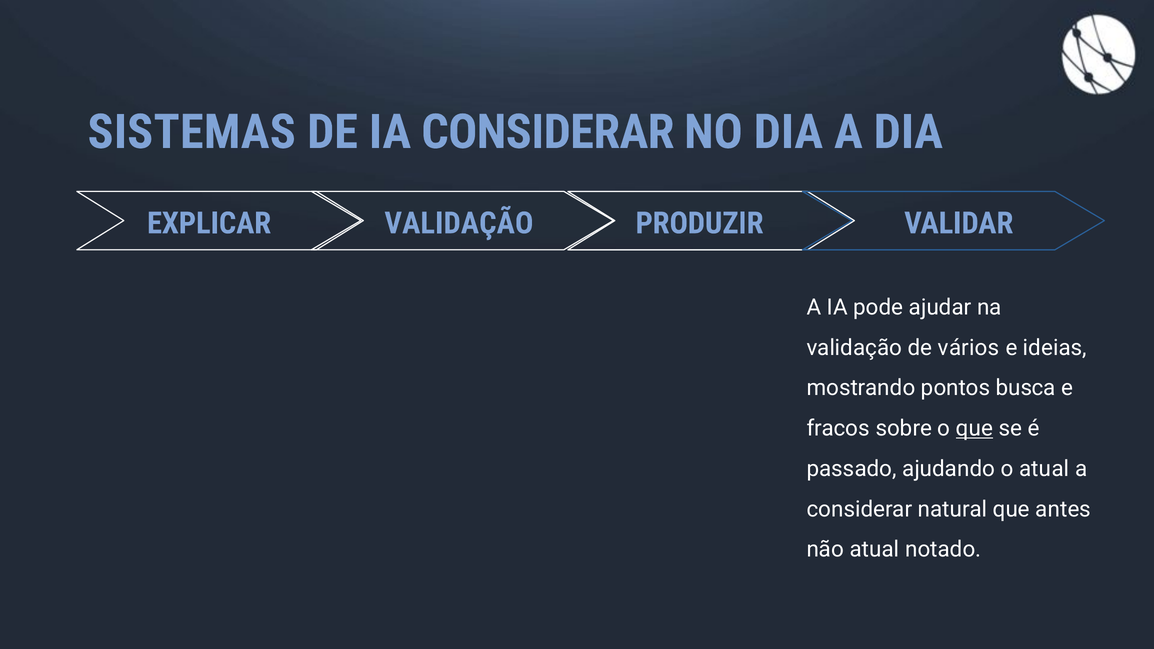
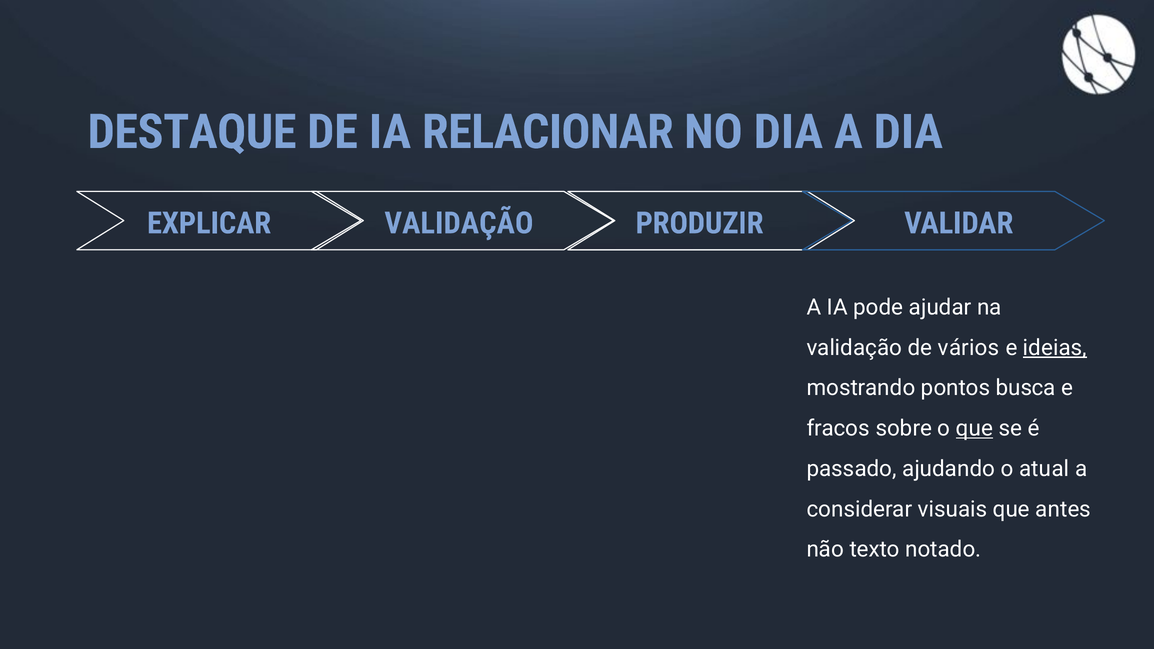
SISTEMAS: SISTEMAS -> DESTAQUE (192, 132)
IA CONSIDERAR: CONSIDERAR -> RELACIONAR (548, 132)
ideias underline: none -> present (1055, 348)
natural: natural -> visuais (953, 509)
não atual: atual -> texto (875, 550)
